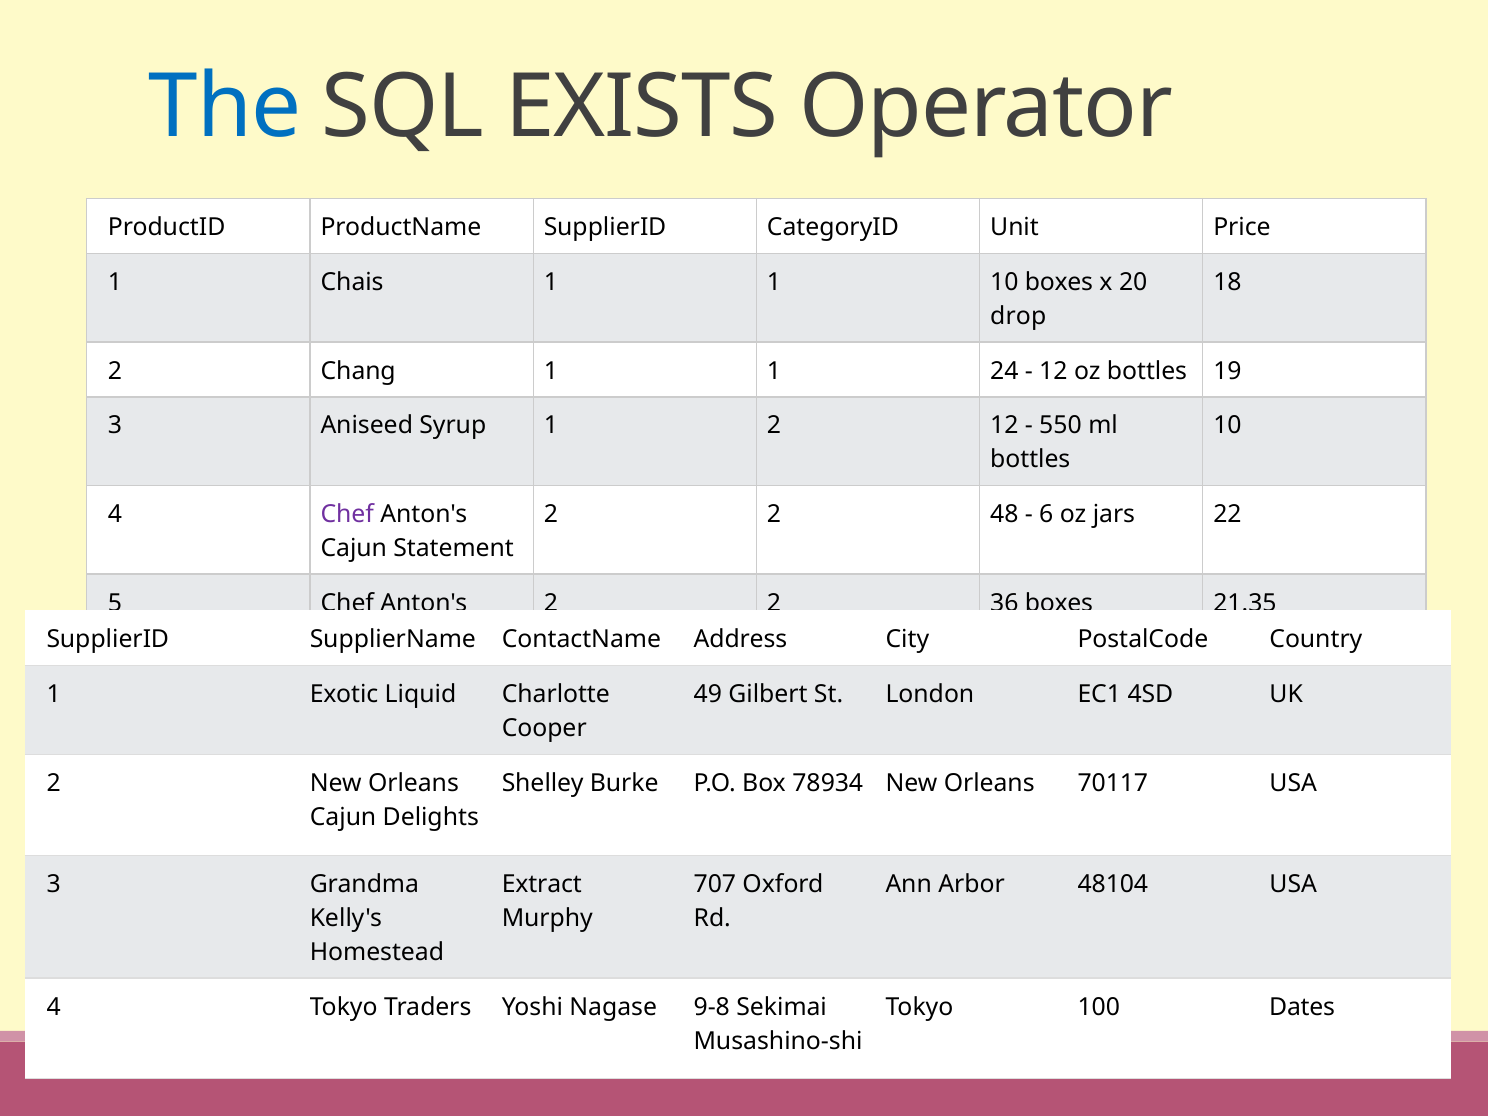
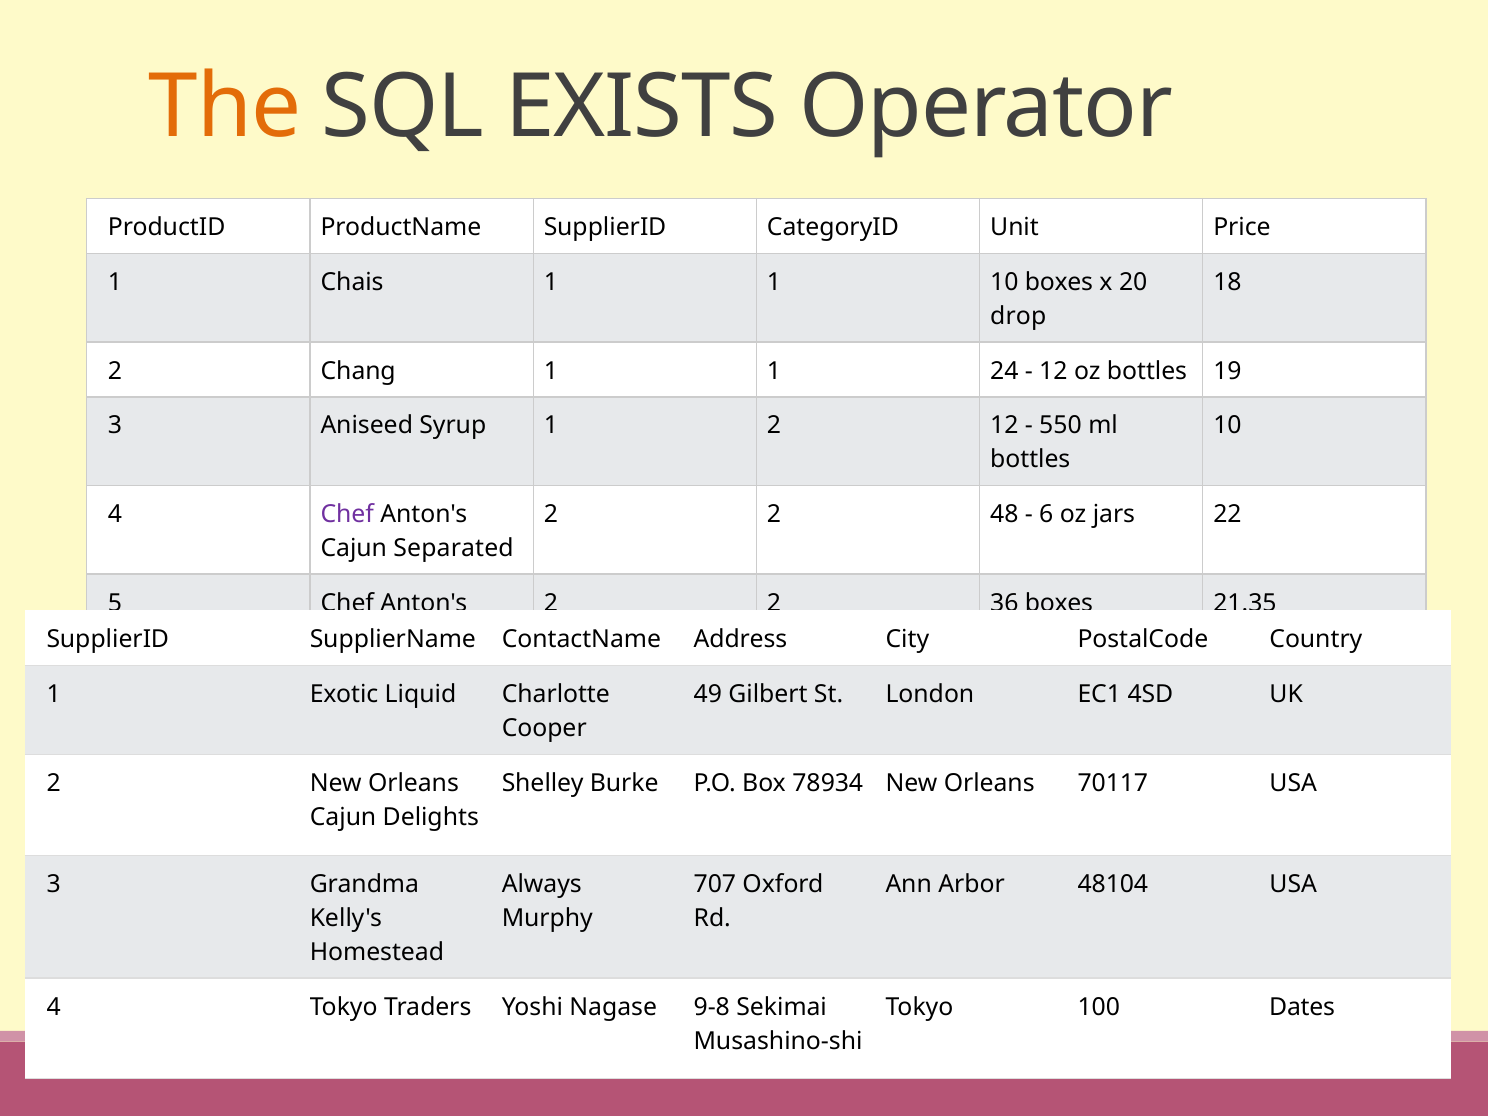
The colour: blue -> orange (225, 107)
Statement: Statement -> Separated (454, 548)
Extract: Extract -> Always (542, 884)
